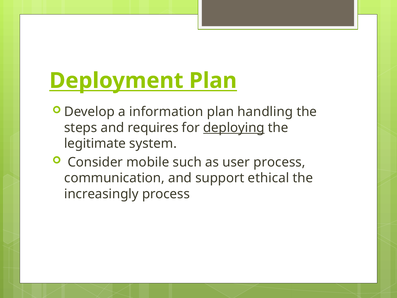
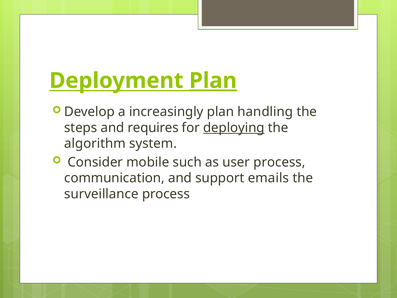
Plan underline: none -> present (213, 81)
information: information -> increasingly (166, 112)
legitimate: legitimate -> algorithm (95, 144)
ethical: ethical -> emails (268, 178)
increasingly: increasingly -> surveillance (101, 194)
